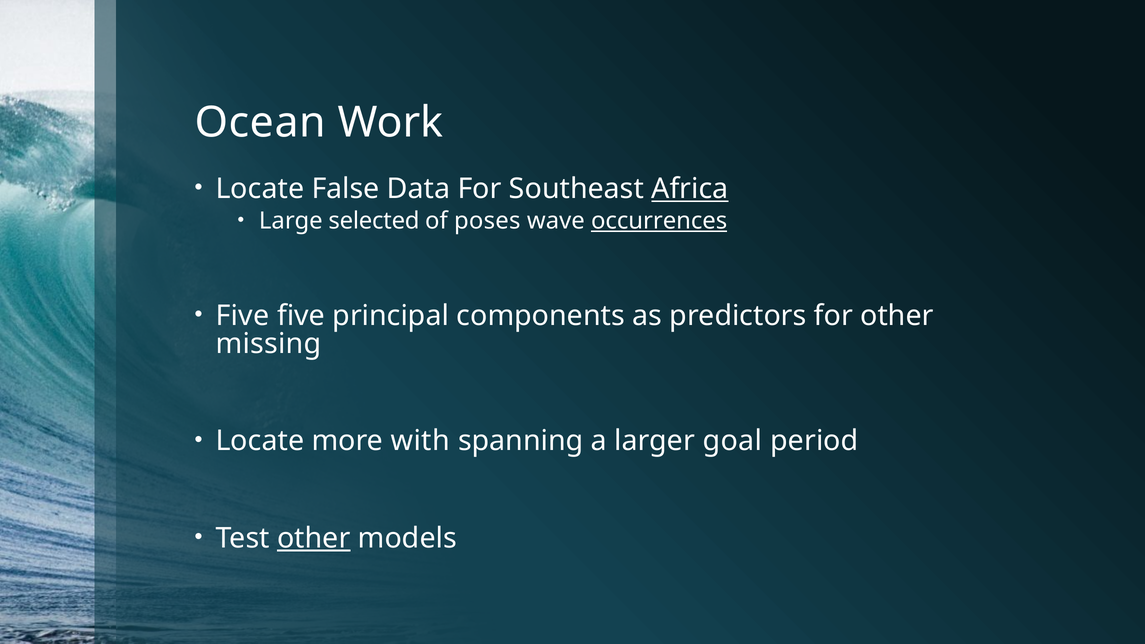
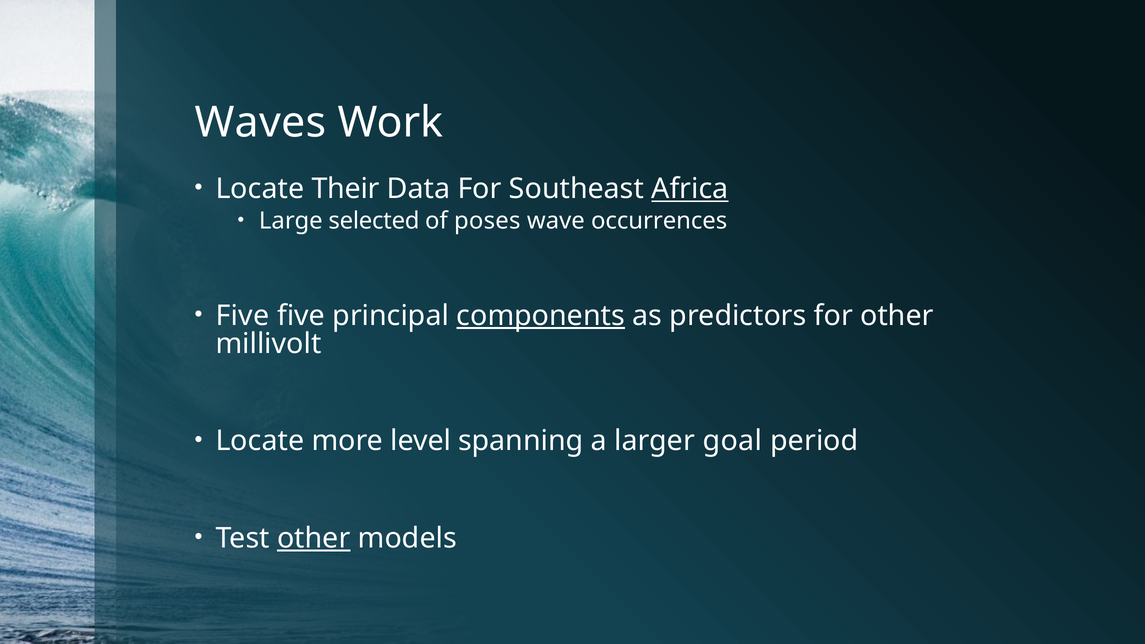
Ocean: Ocean -> Waves (260, 123)
False: False -> Their (346, 189)
occurrences underline: present -> none (659, 221)
components underline: none -> present (541, 316)
missing: missing -> millivolt (268, 344)
with: with -> level (421, 441)
